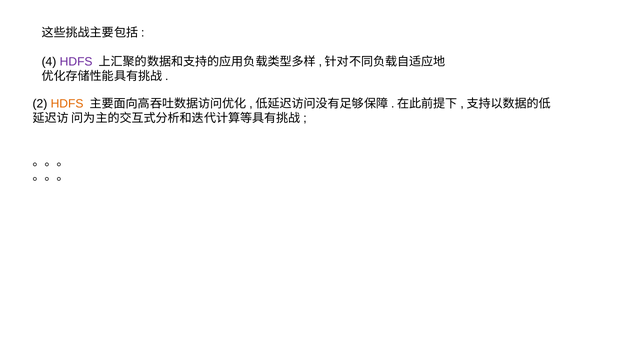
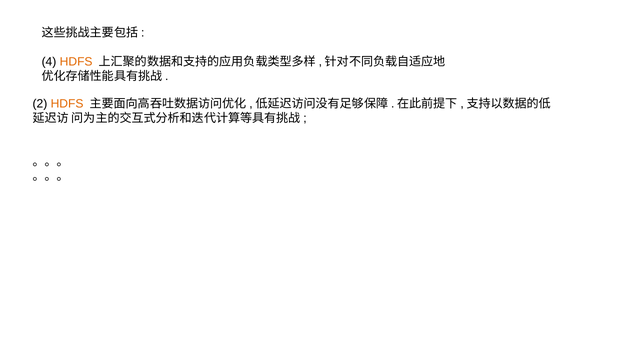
HDFS colour: purple -> orange (76, 62)
